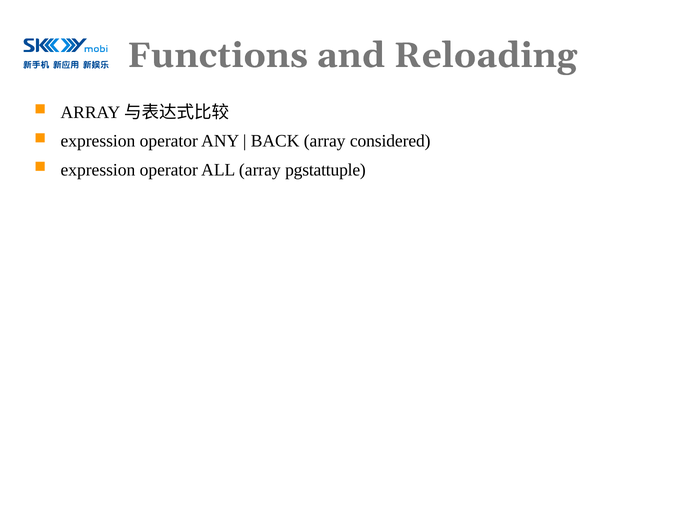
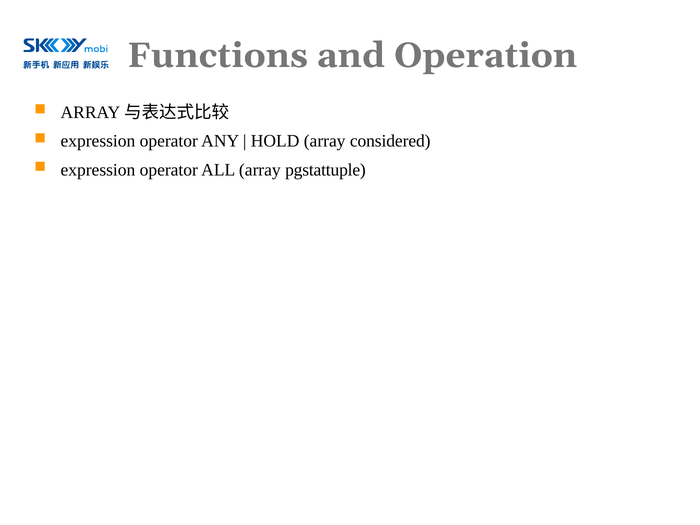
Reloading: Reloading -> Operation (485, 55)
BACK: BACK -> HOLD (275, 141)
